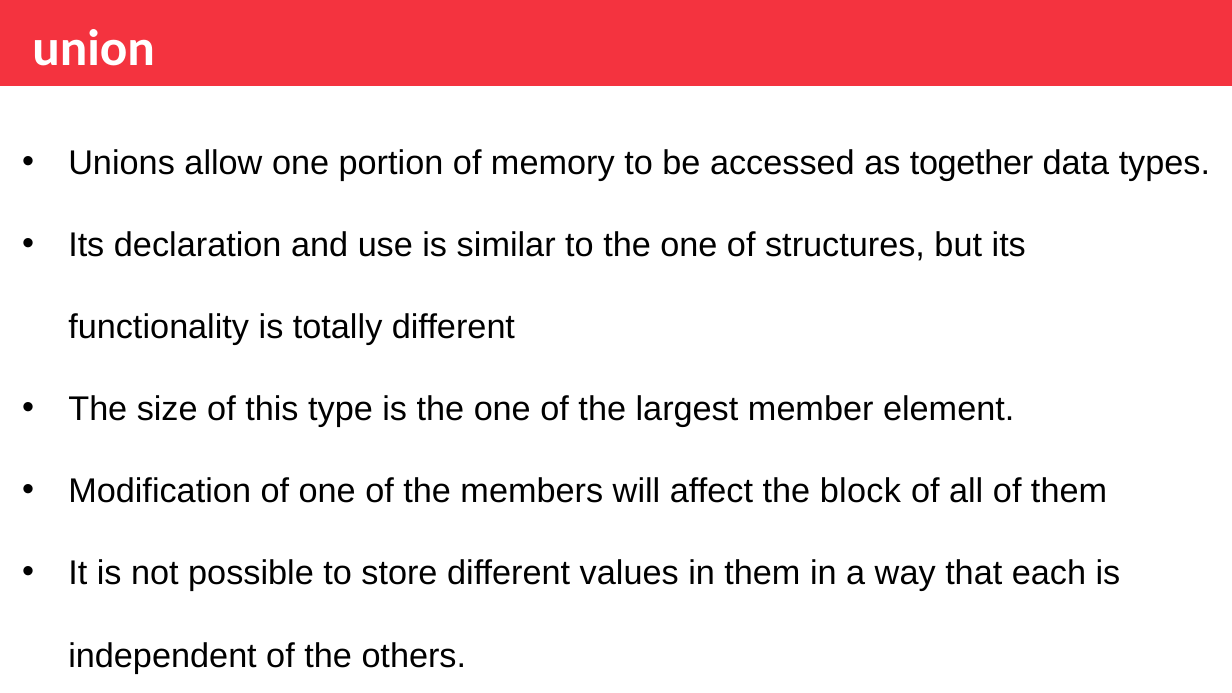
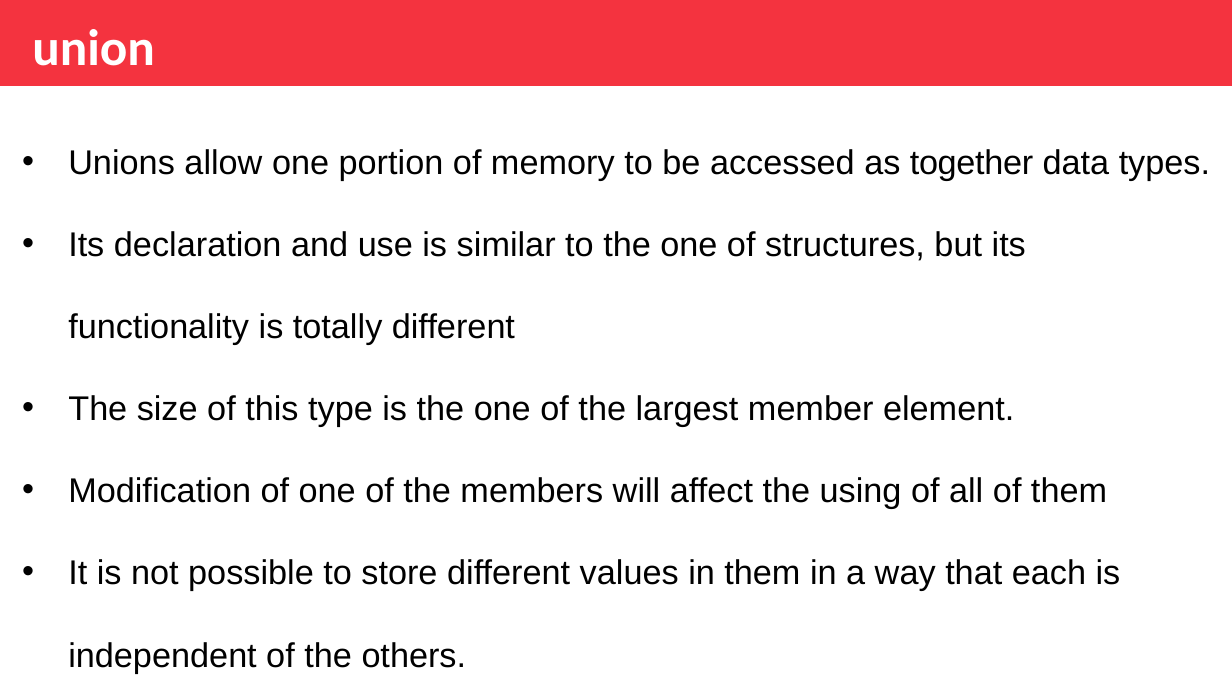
block: block -> using (861, 491)
